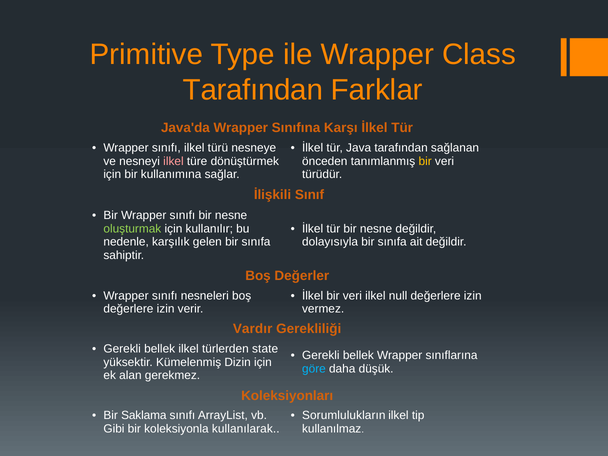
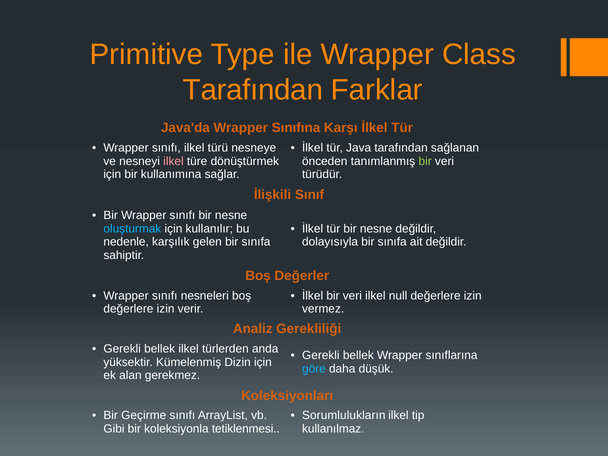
bir colour: yellow -> light green (425, 161)
oluşturmak colour: light green -> light blue (132, 229)
Vardır: Vardır -> Analiz (253, 329)
state: state -> anda (265, 349)
Saklama: Saklama -> Geçirme (144, 415)
kullanılarak: kullanılarak -> tetiklenmesi (246, 429)
